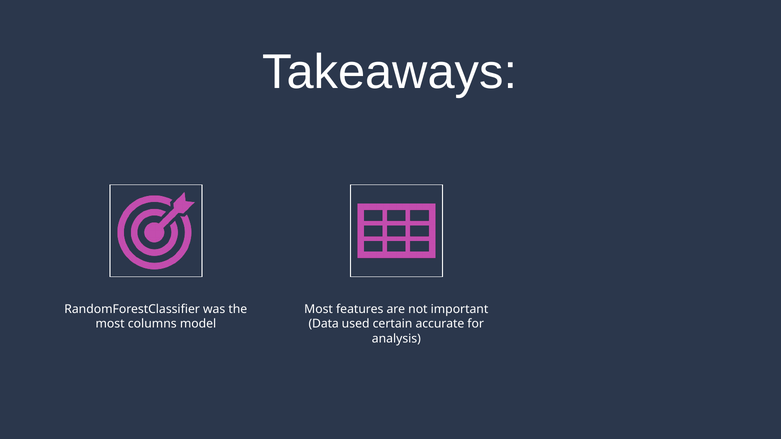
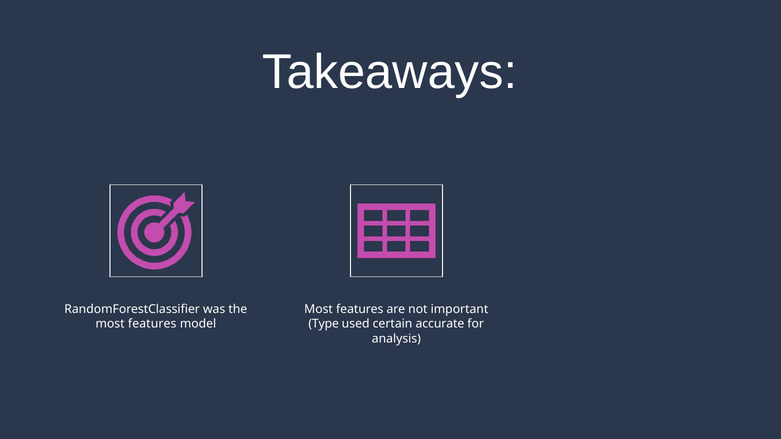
columns: columns -> features (152, 324)
Data: Data -> Type (324, 324)
